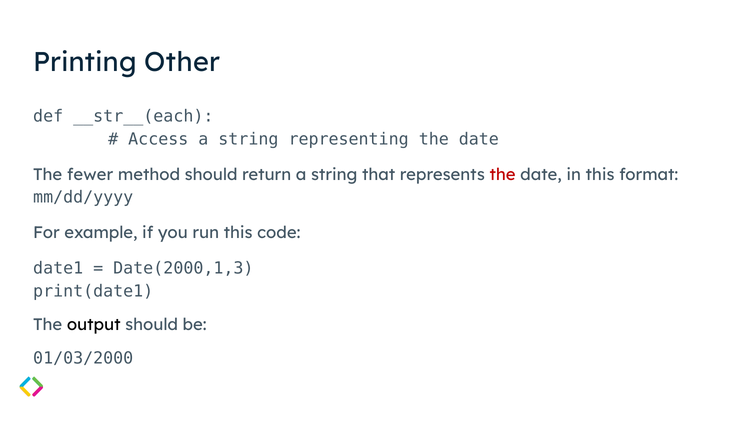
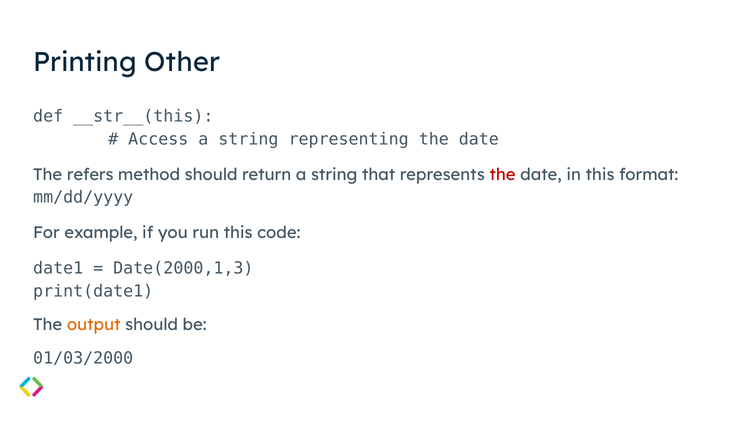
__str__(each: __str__(each -> __str__(this (143, 116)
fewer: fewer -> refers (90, 175)
output colour: black -> orange (94, 325)
